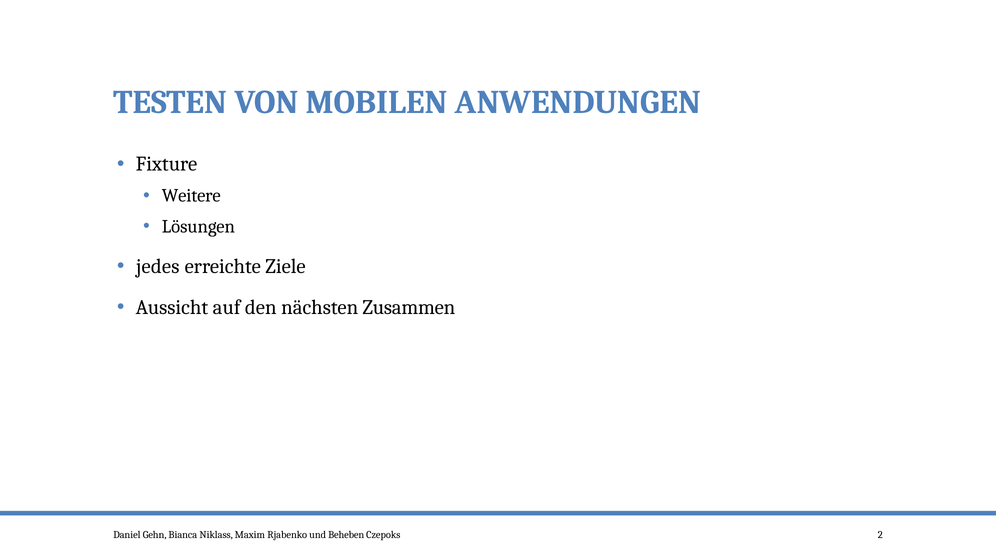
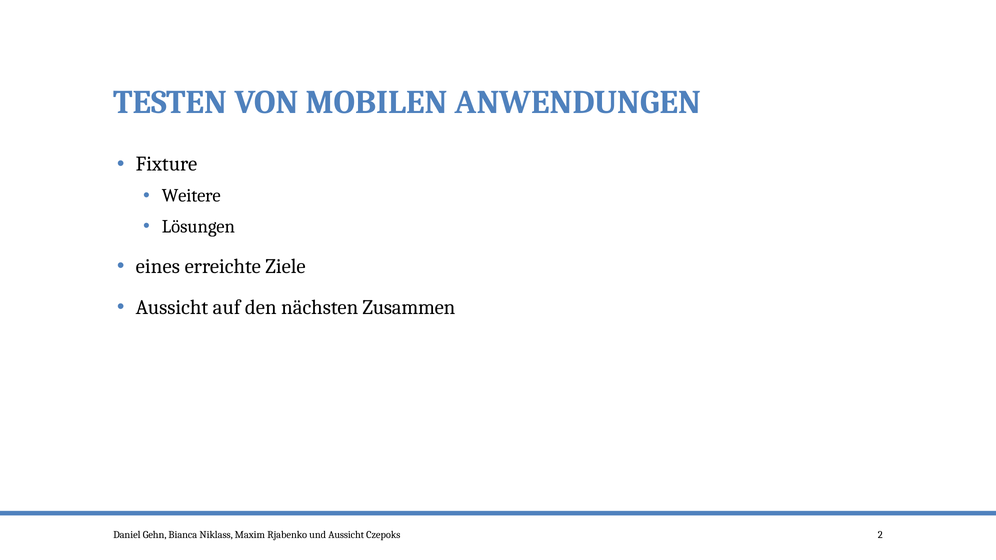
jedes: jedes -> eines (158, 266)
und Beheben: Beheben -> Aussicht (346, 535)
